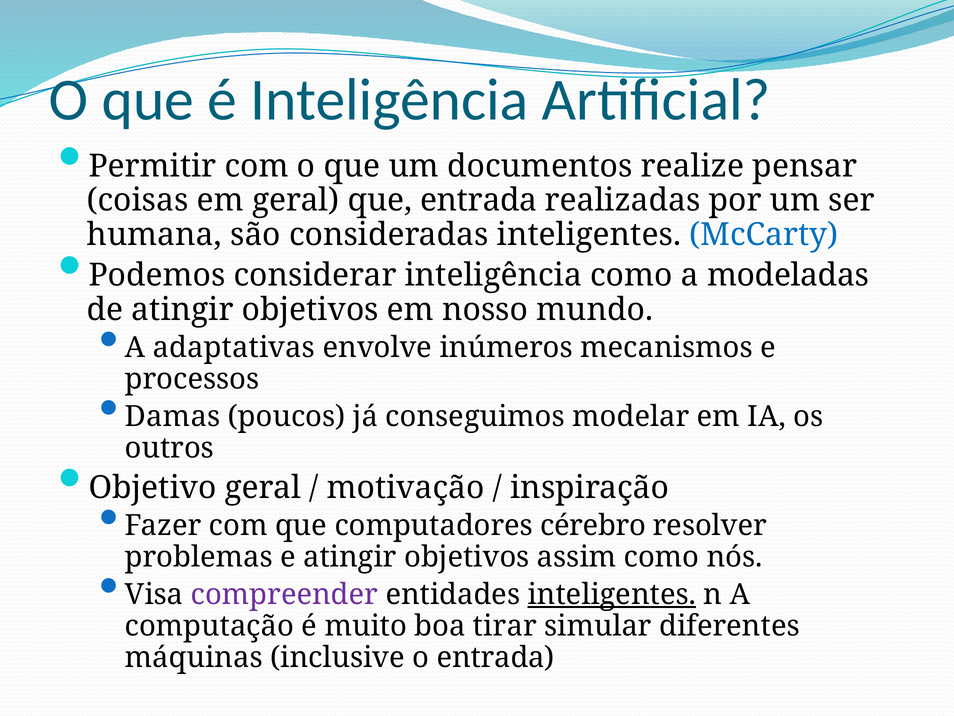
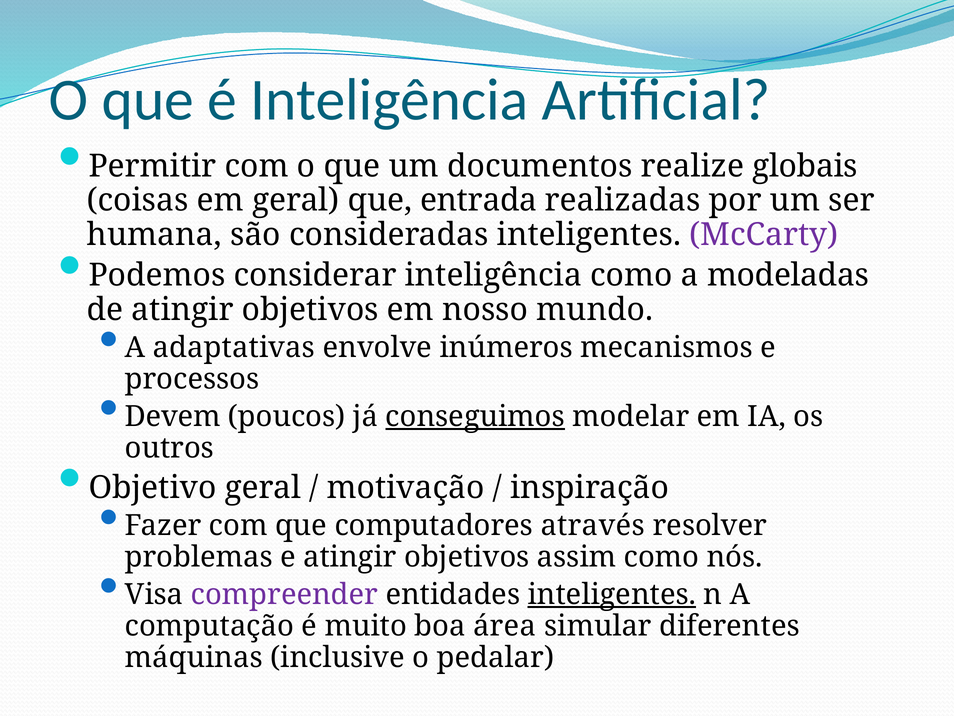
pensar: pensar -> globais (805, 166)
McCarty colour: blue -> purple (764, 235)
Damas: Damas -> Devem (173, 416)
conseguimos underline: none -> present (475, 416)
cérebro: cérebro -> através (593, 525)
tirar: tirar -> área (505, 626)
o entrada: entrada -> pedalar (495, 657)
